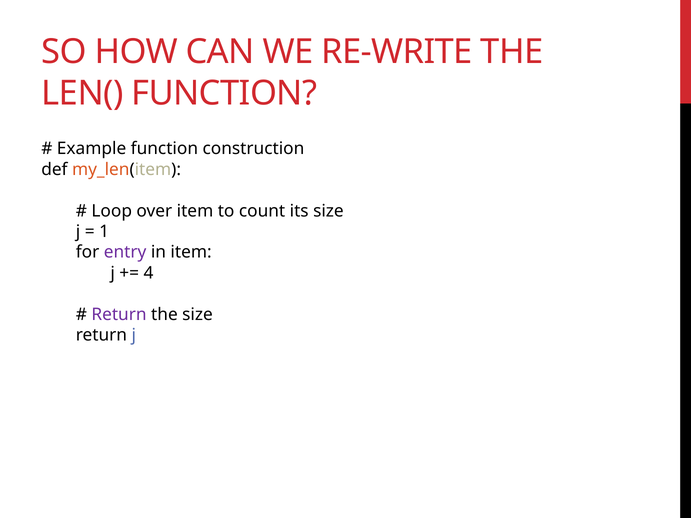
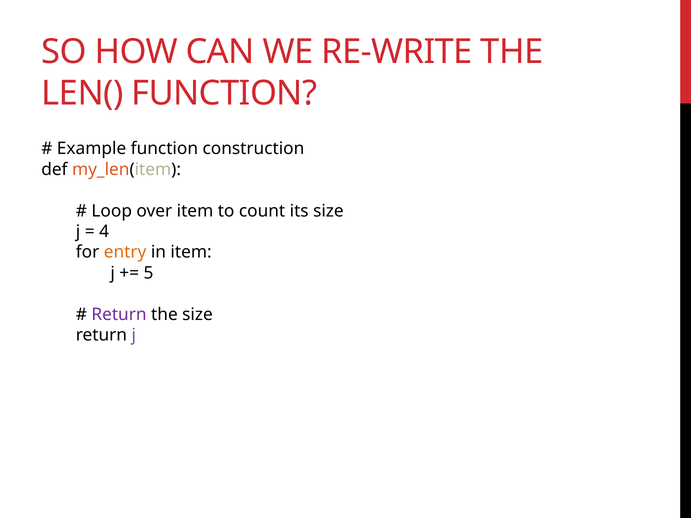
1: 1 -> 4 (104, 232)
entry colour: purple -> orange (125, 252)
4: 4 -> 5 (148, 273)
